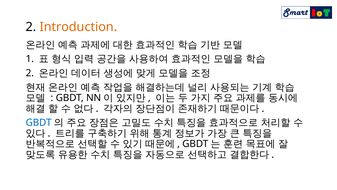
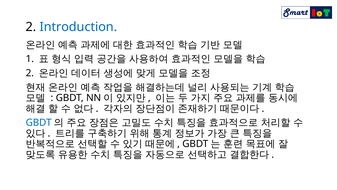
Introduction colour: orange -> blue (78, 27)
